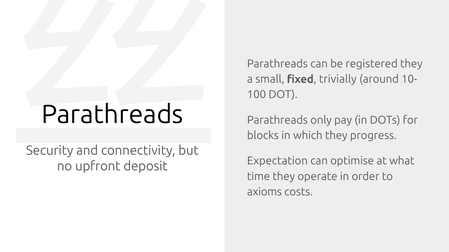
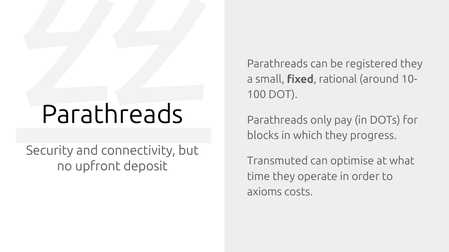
trivially: trivially -> rational (338, 79)
Expectation: Expectation -> Transmuted (277, 161)
